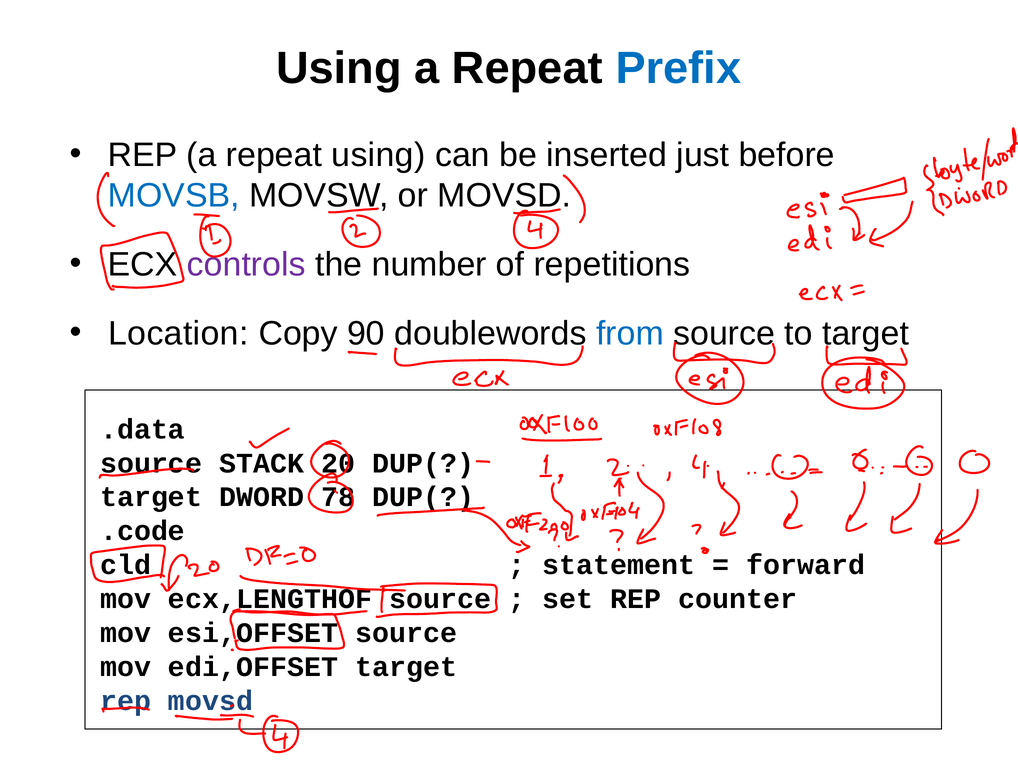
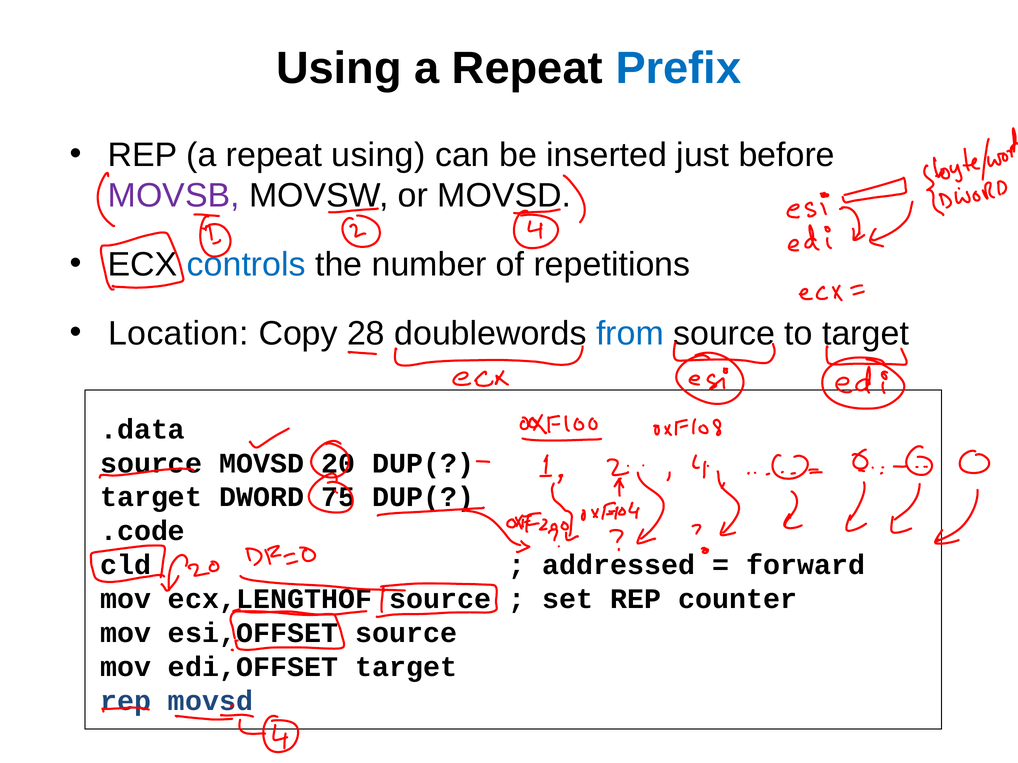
MOVSB colour: blue -> purple (174, 196)
controls colour: purple -> blue (246, 265)
90: 90 -> 28 (366, 334)
source STACK: STACK -> MOVSD (262, 464)
78: 78 -> 75 (338, 497)
statement: statement -> addressed (619, 565)
